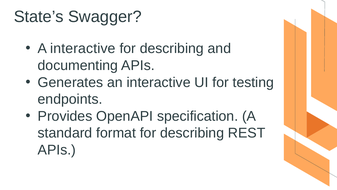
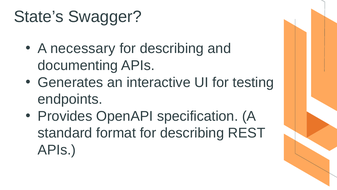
A interactive: interactive -> necessary (83, 48)
